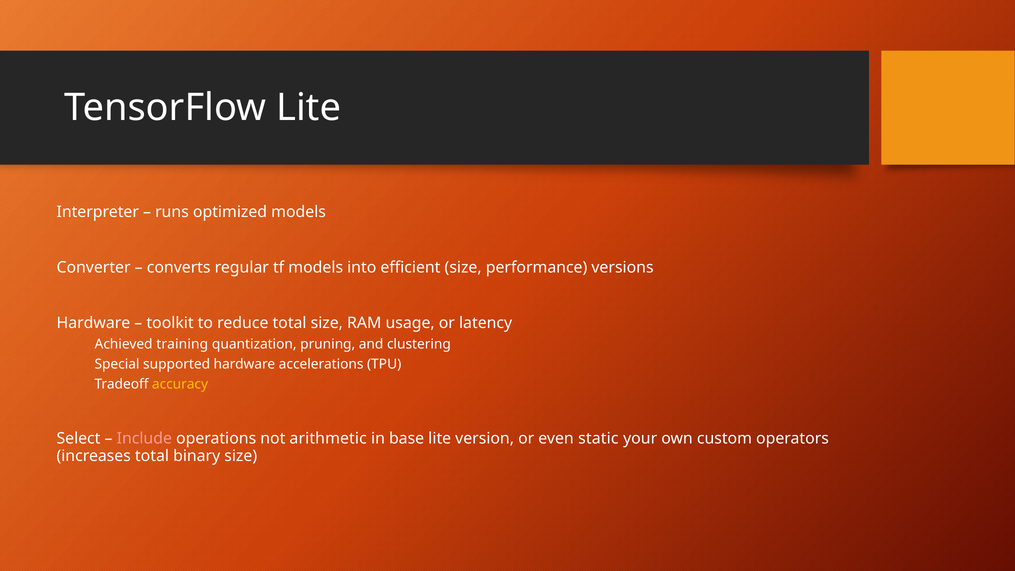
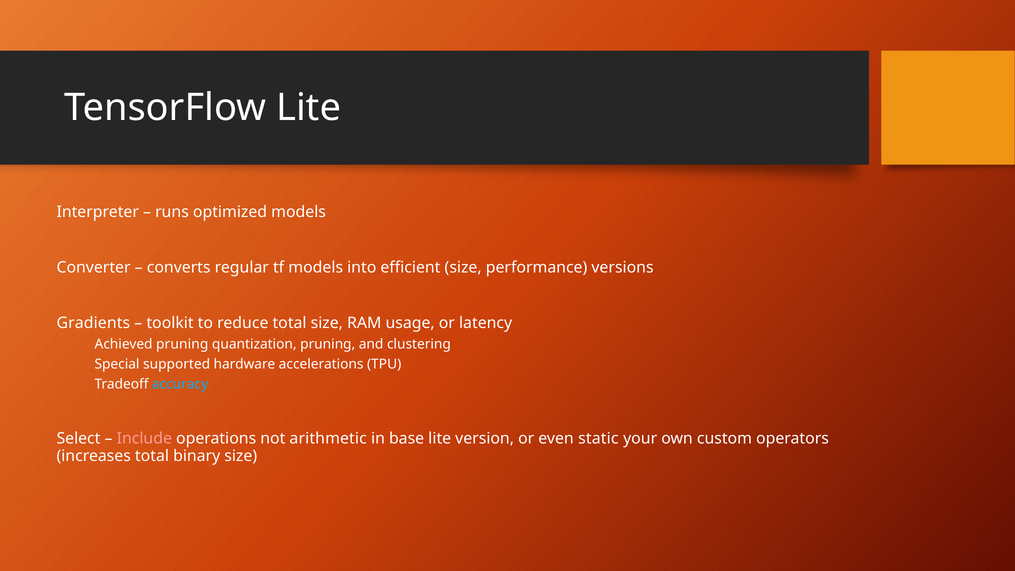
Hardware: Hardware -> Gradients (93, 323)
Achieved training: training -> pruning (182, 344)
accuracy colour: yellow -> light blue (180, 384)
